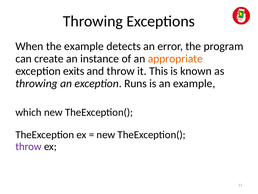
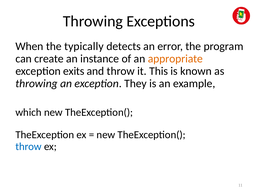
the example: example -> typically (84, 46)
Runs: Runs -> They (135, 83)
throw colour: purple -> blue (29, 146)
